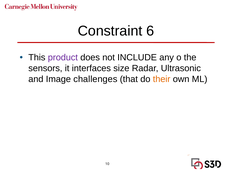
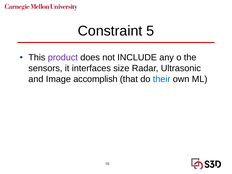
6: 6 -> 5 (150, 31)
challenges: challenges -> accomplish (96, 79)
their colour: orange -> blue (162, 79)
